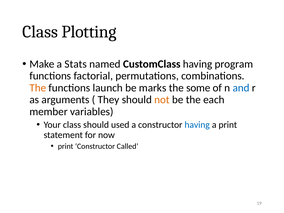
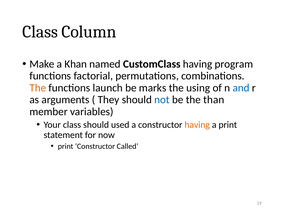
Plotting: Plotting -> Column (89, 32)
Stats: Stats -> Khan (76, 64)
some: some -> using (198, 88)
not colour: orange -> blue (162, 100)
each: each -> than (214, 100)
having colour: blue -> orange (197, 125)
